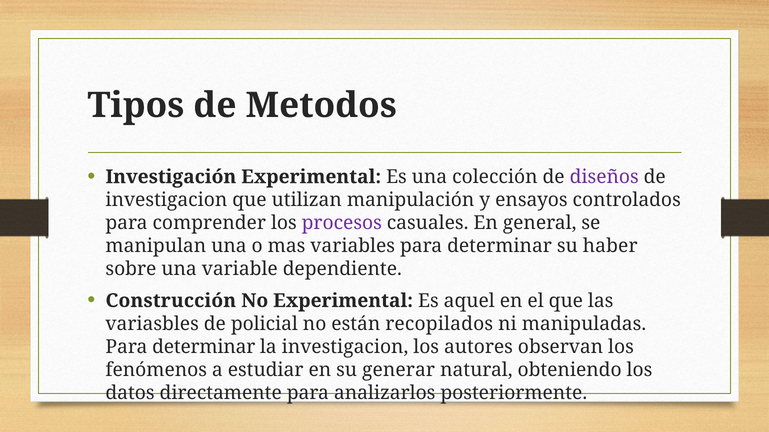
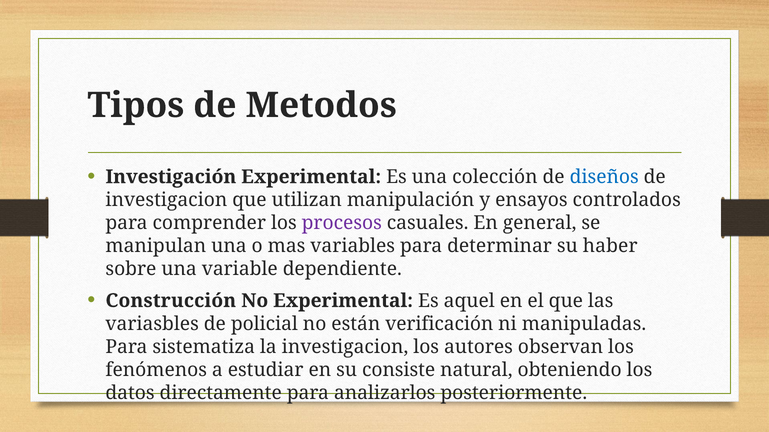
diseños colour: purple -> blue (604, 177)
recopilados: recopilados -> verificación (439, 324)
determinar: determinar -> sistematiza (204, 347)
generar: generar -> consiste (399, 370)
